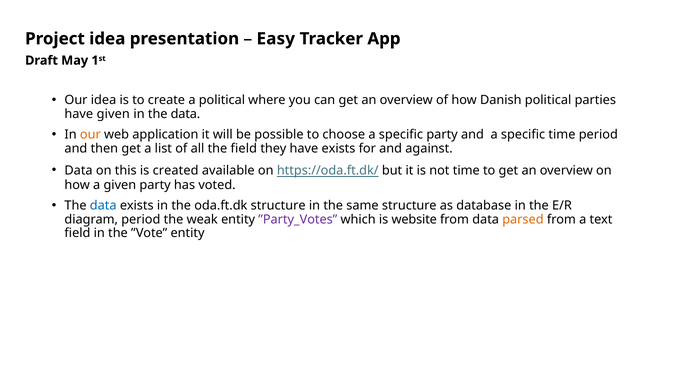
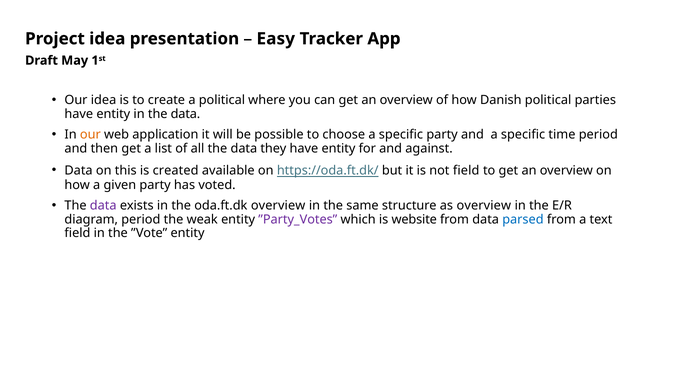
given: given -> entity (113, 114)
all the field: field -> data (244, 148)
they have exists: exists -> entity (338, 148)
not time: time -> field (466, 171)
data colour: blue -> purple (103, 206)
oda.ft.dk structure: structure -> overview (278, 206)
as database: database -> overview (484, 206)
parsed colour: orange -> blue (523, 219)
